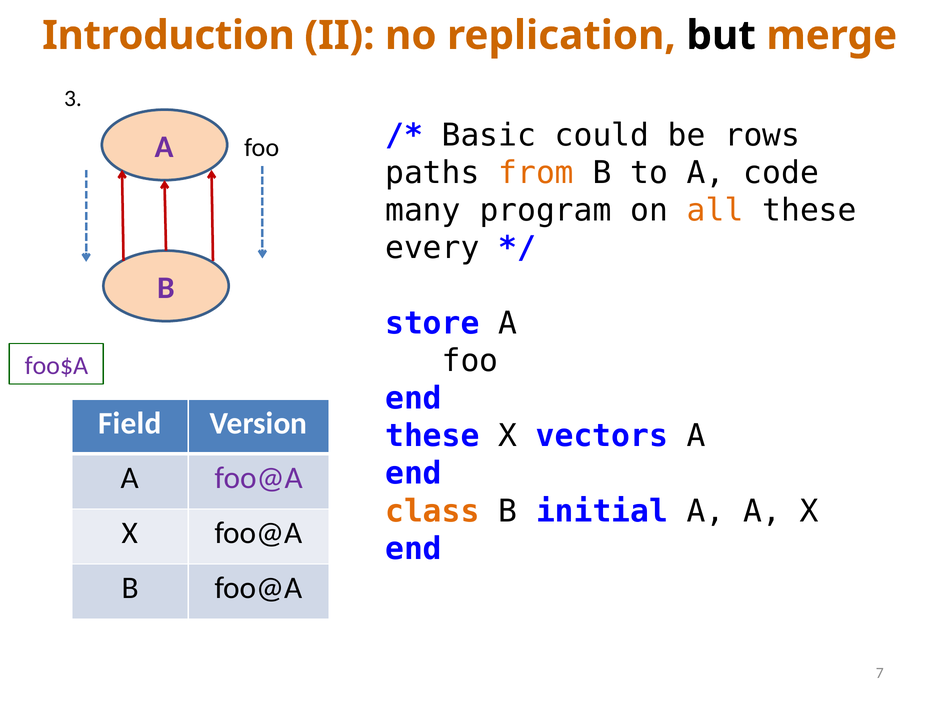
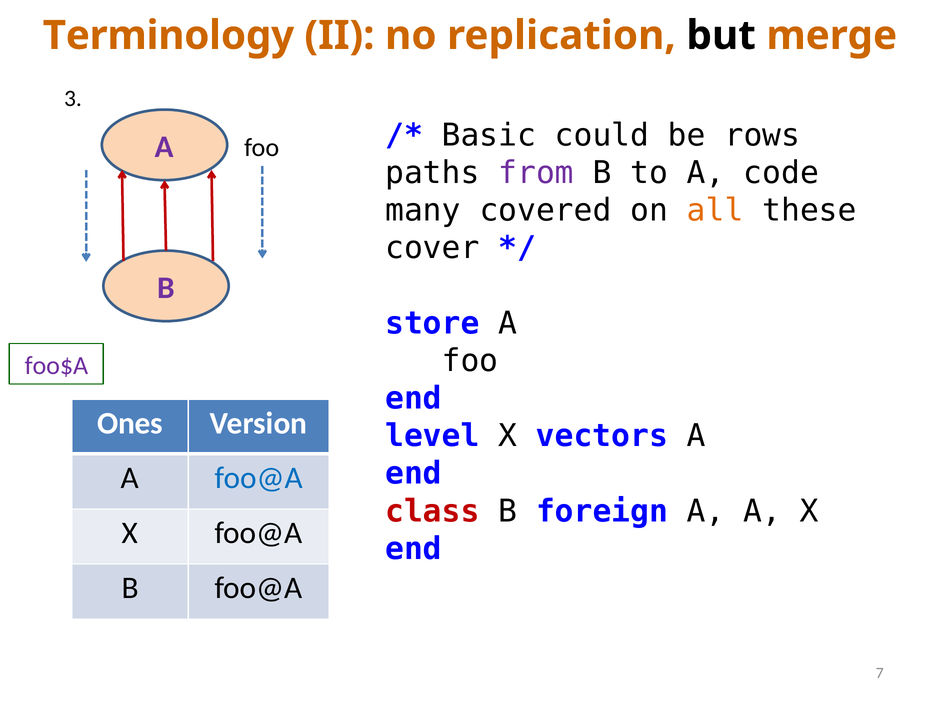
Introduction: Introduction -> Terminology (168, 36)
from colour: orange -> purple (536, 173)
program: program -> covered (546, 210)
every: every -> cover (432, 248)
Field: Field -> Ones (130, 424)
these: these -> level (432, 436)
foo@A colour: purple -> blue (259, 478)
class colour: orange -> red (432, 511)
initial: initial -> foreign (602, 511)
